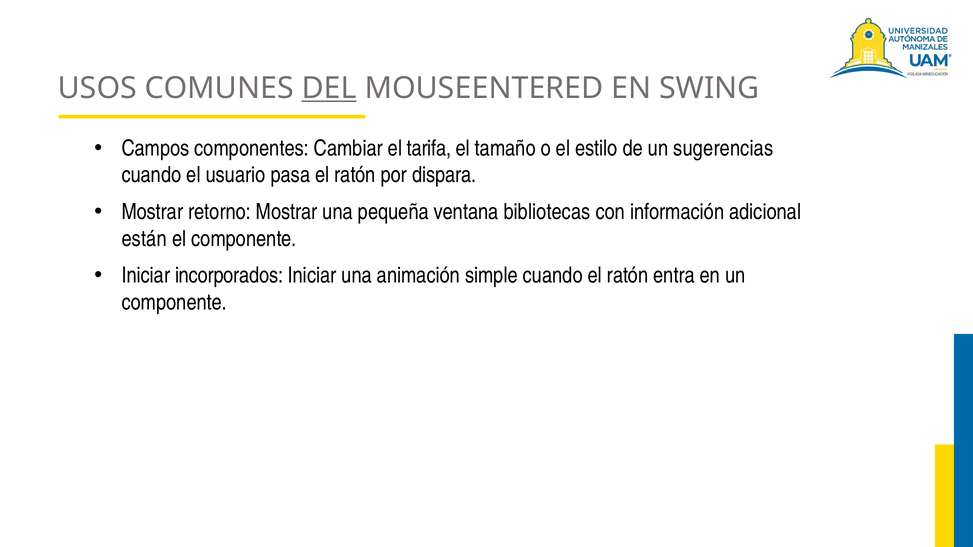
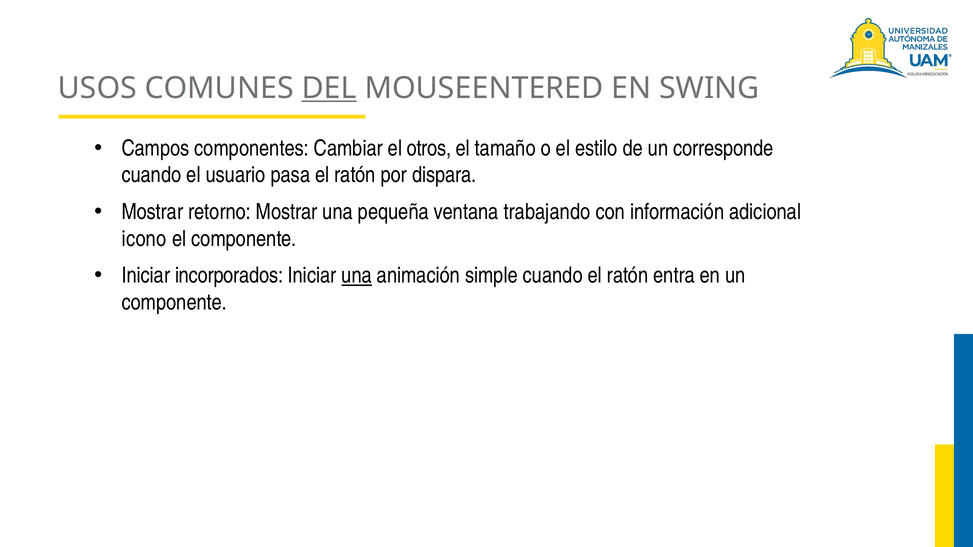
tarifa: tarifa -> otros (429, 148)
sugerencias: sugerencias -> corresponde (723, 148)
bibliotecas: bibliotecas -> trabajando (547, 212)
están: están -> icono (144, 239)
una underline: none -> present (357, 276)
